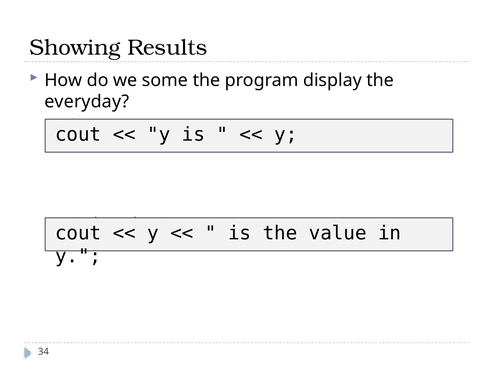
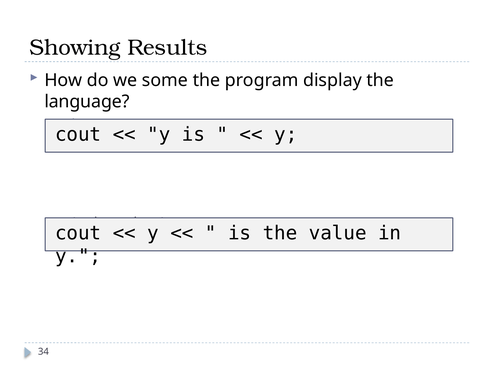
everyday: everyday -> language (87, 102)
